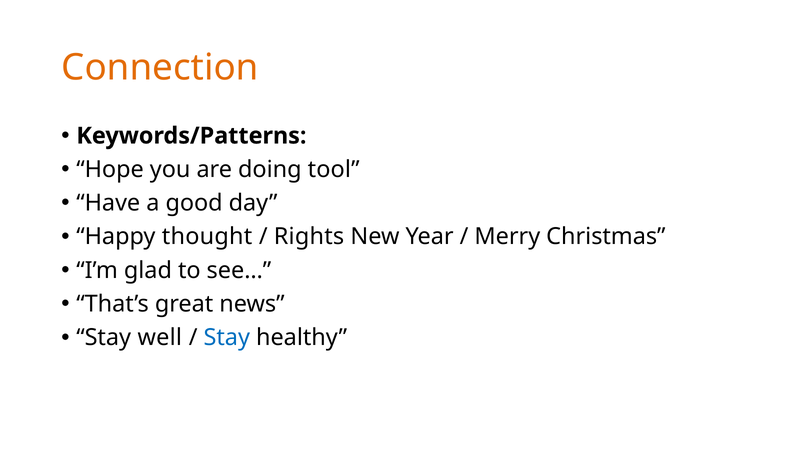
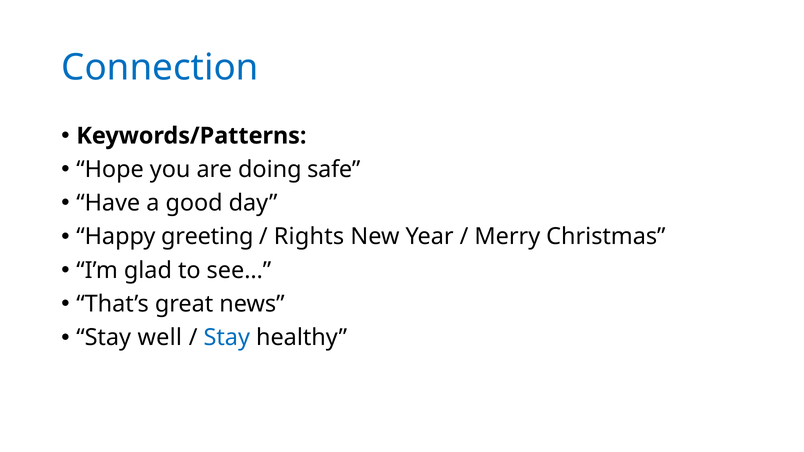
Connection colour: orange -> blue (160, 68)
tool: tool -> safe (334, 170)
thought: thought -> greeting (207, 237)
